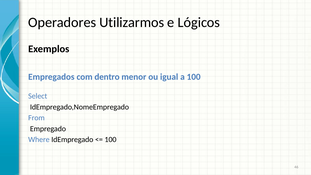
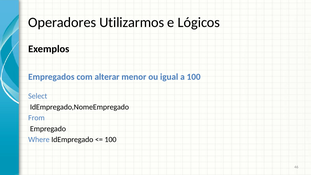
dentro: dentro -> alterar (107, 77)
